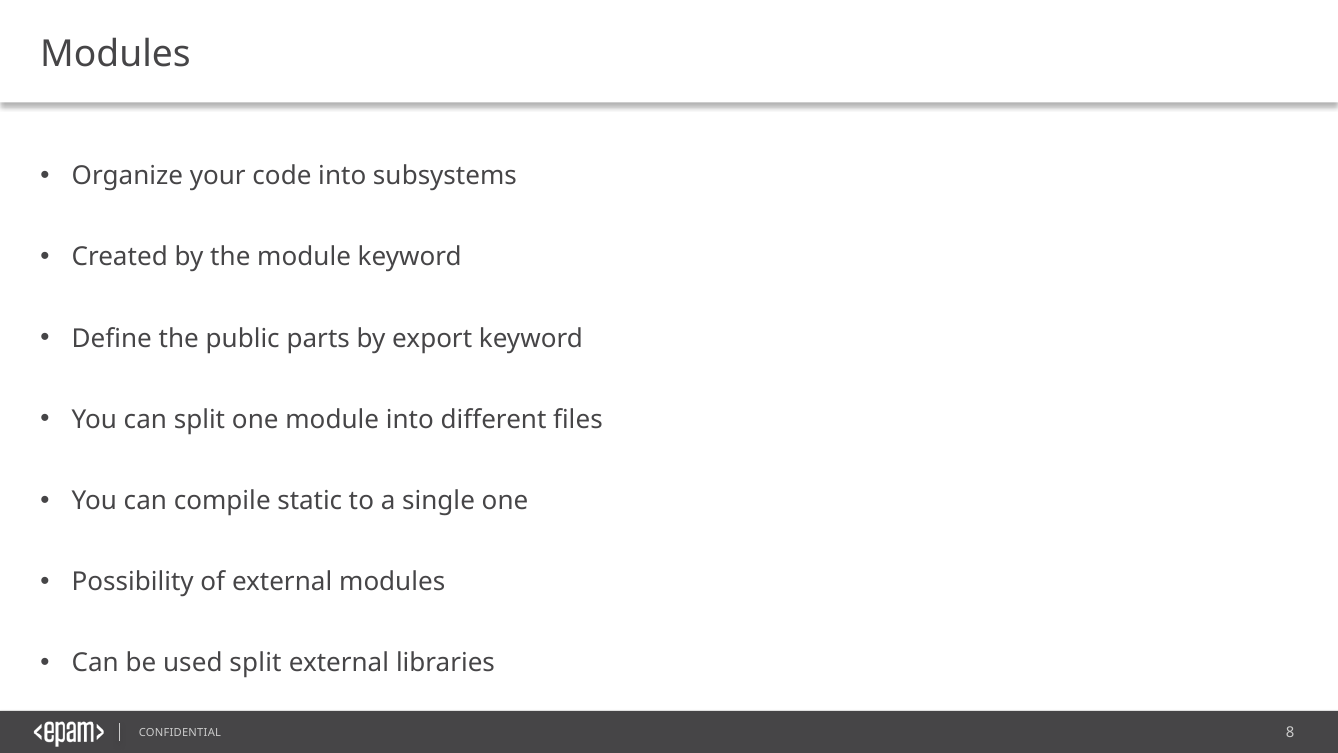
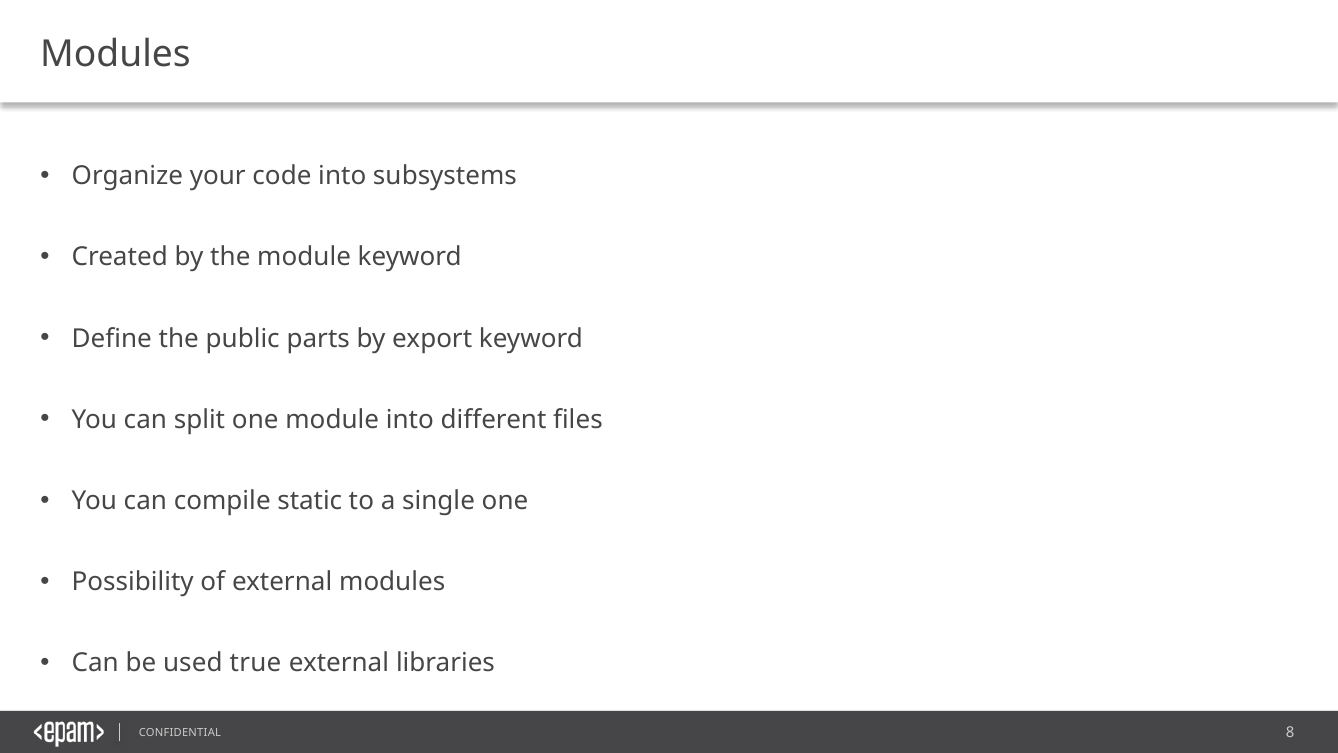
used split: split -> true (255, 663)
